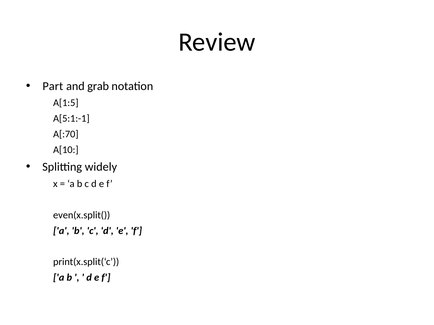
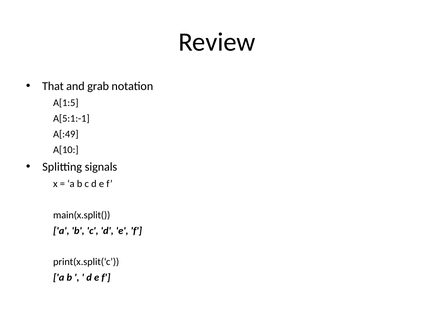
Part: Part -> That (53, 86)
A[:70: A[:70 -> A[:49 (66, 134)
widely: widely -> signals (101, 167)
even(x.split(: even(x.split( -> main(x.split( (82, 215)
